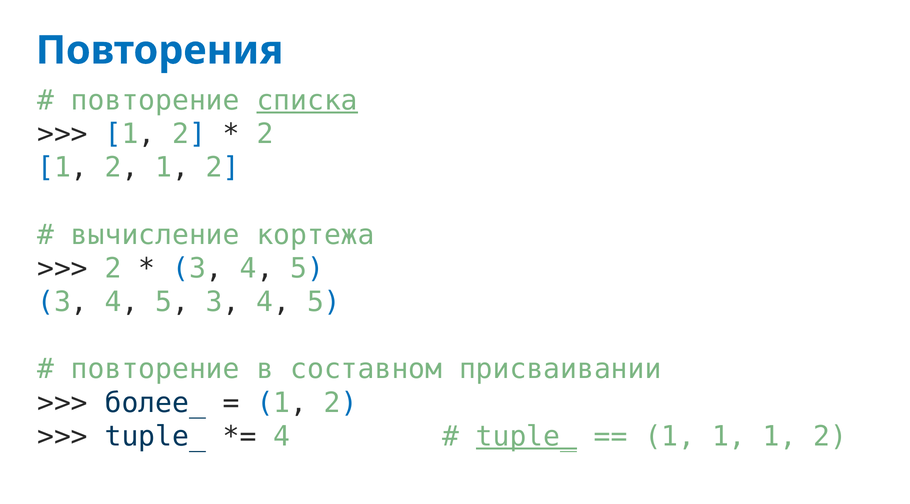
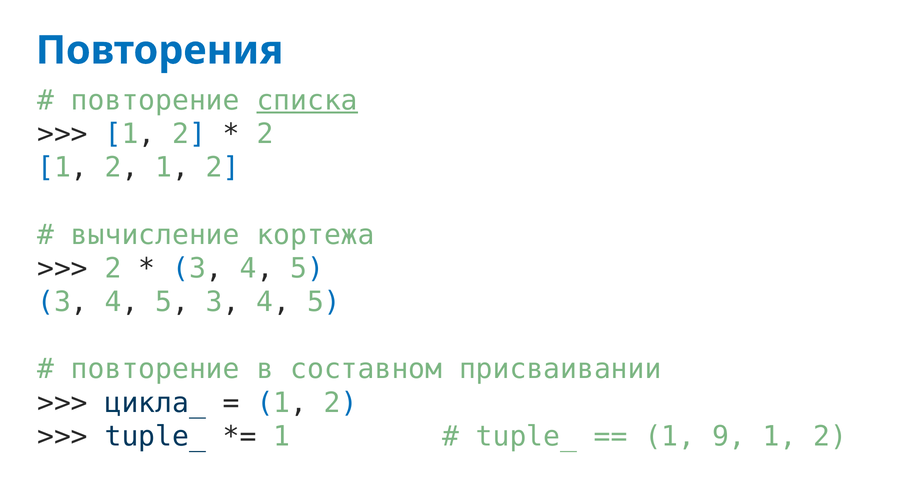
более_: более_ -> цикла_ (155, 403)
4: 4 -> 1 (282, 437)
tuple_ underline: present -> none (526, 437)
1: 1 -> 9 (729, 437)
